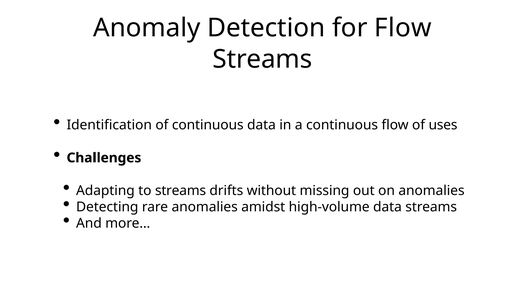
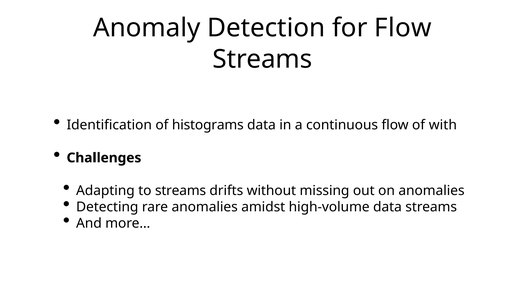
of continuous: continuous -> histograms (208, 125)
uses: uses -> with (443, 125)
